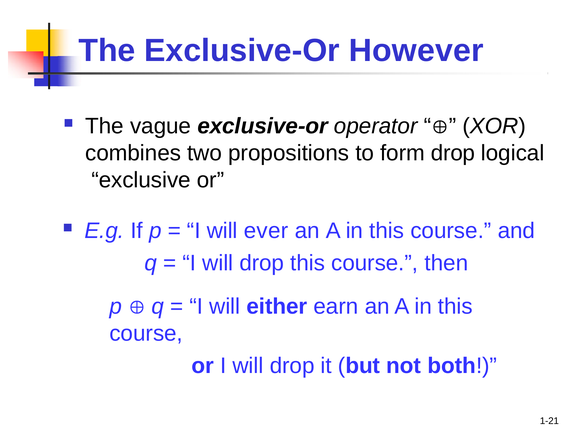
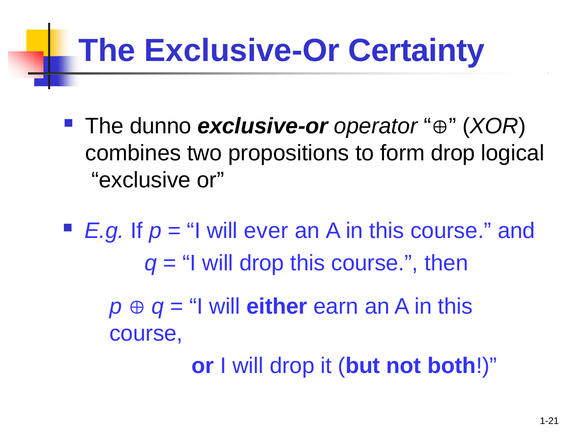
However: However -> Certainty (416, 51)
vague: vague -> dunno (161, 126)
